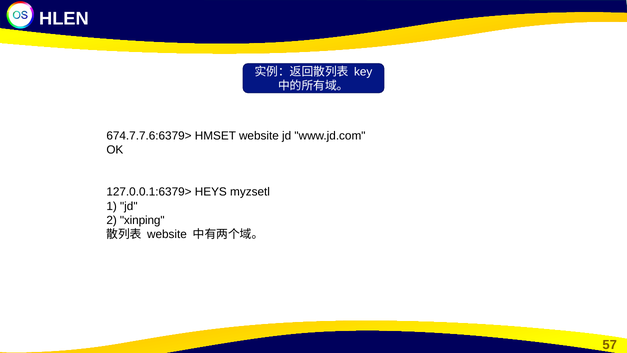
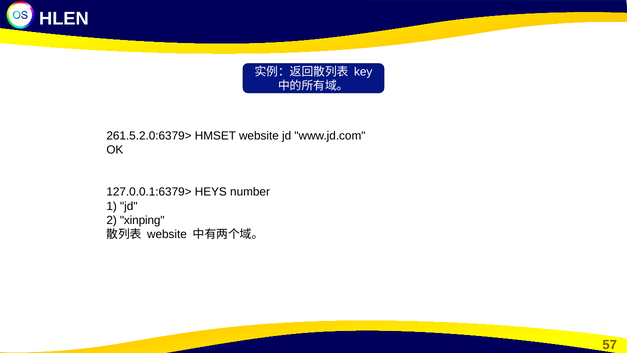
674.7.7.6:6379>: 674.7.7.6:6379> -> 261.5.2.0:6379> (149, 136)
myzsetl: myzsetl -> number (250, 192)
